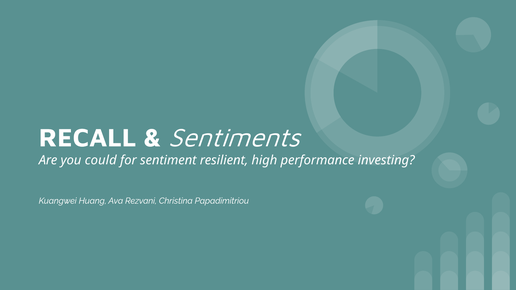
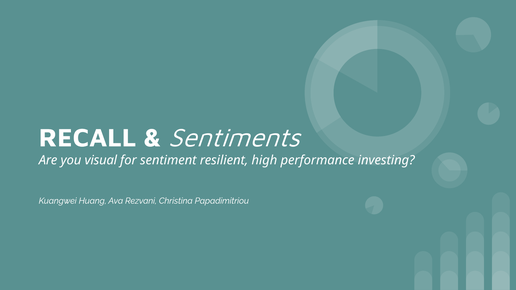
could: could -> visual (101, 160)
